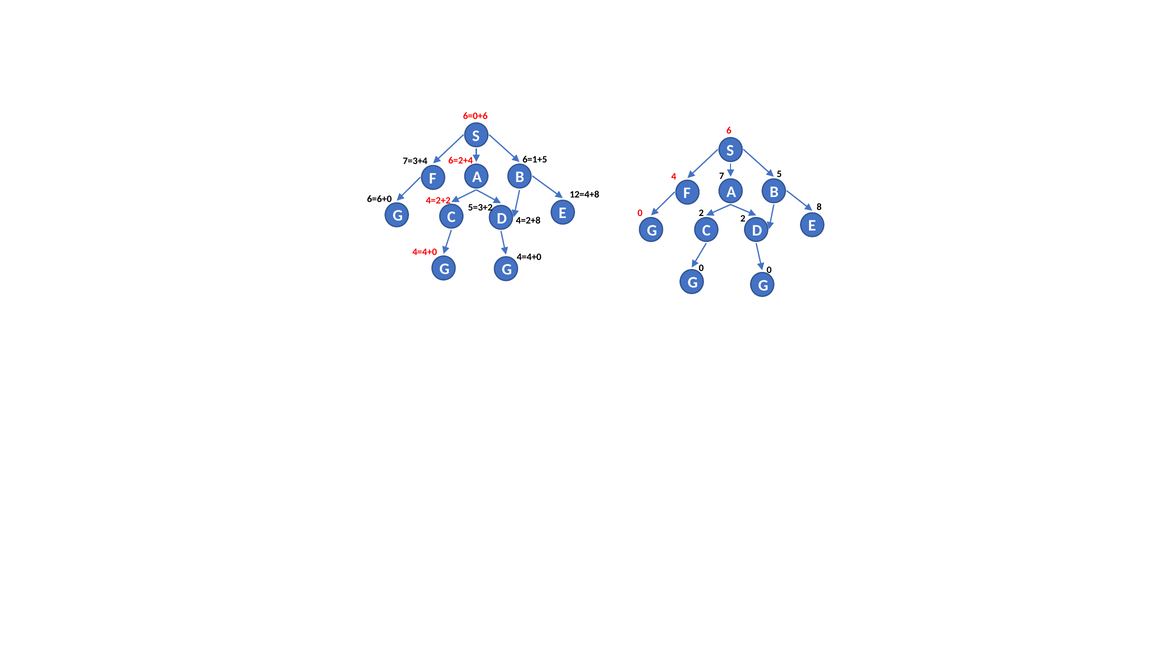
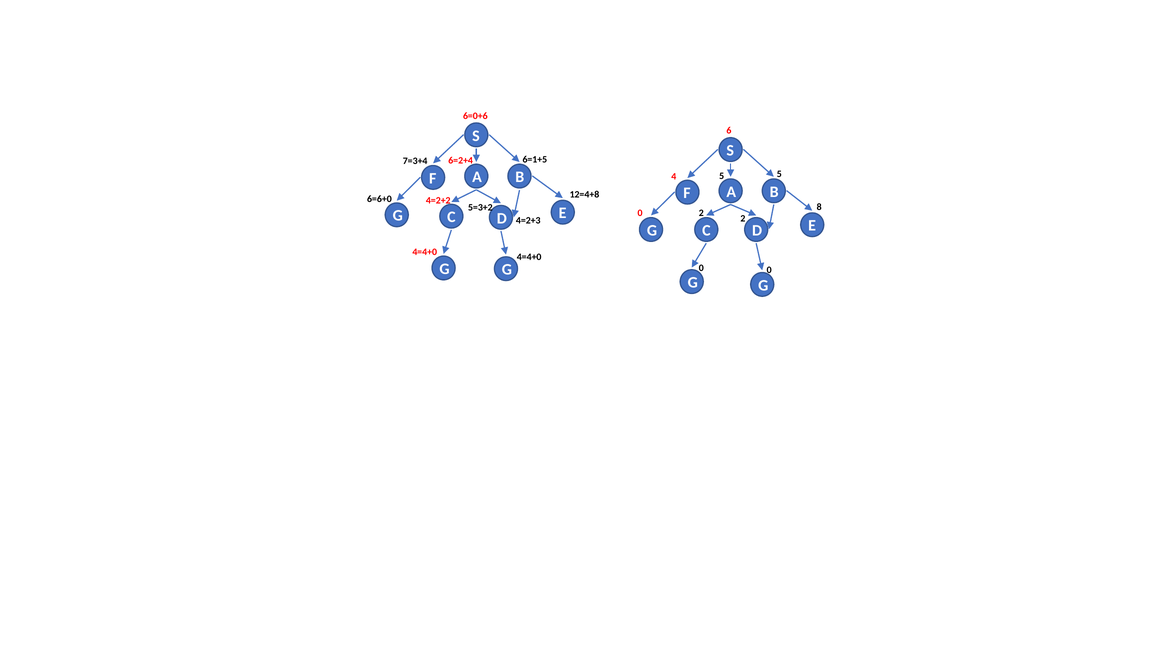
4 7: 7 -> 5 (722, 176)
4=2+8: 4=2+8 -> 4=2+3 (528, 220)
